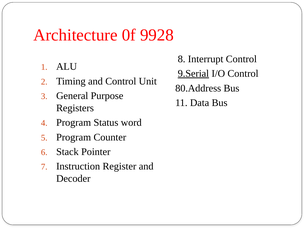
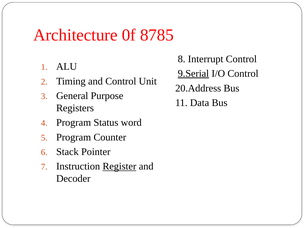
9928: 9928 -> 8785 (157, 35)
80.Address: 80.Address -> 20.Address (198, 88)
Register underline: none -> present (119, 166)
